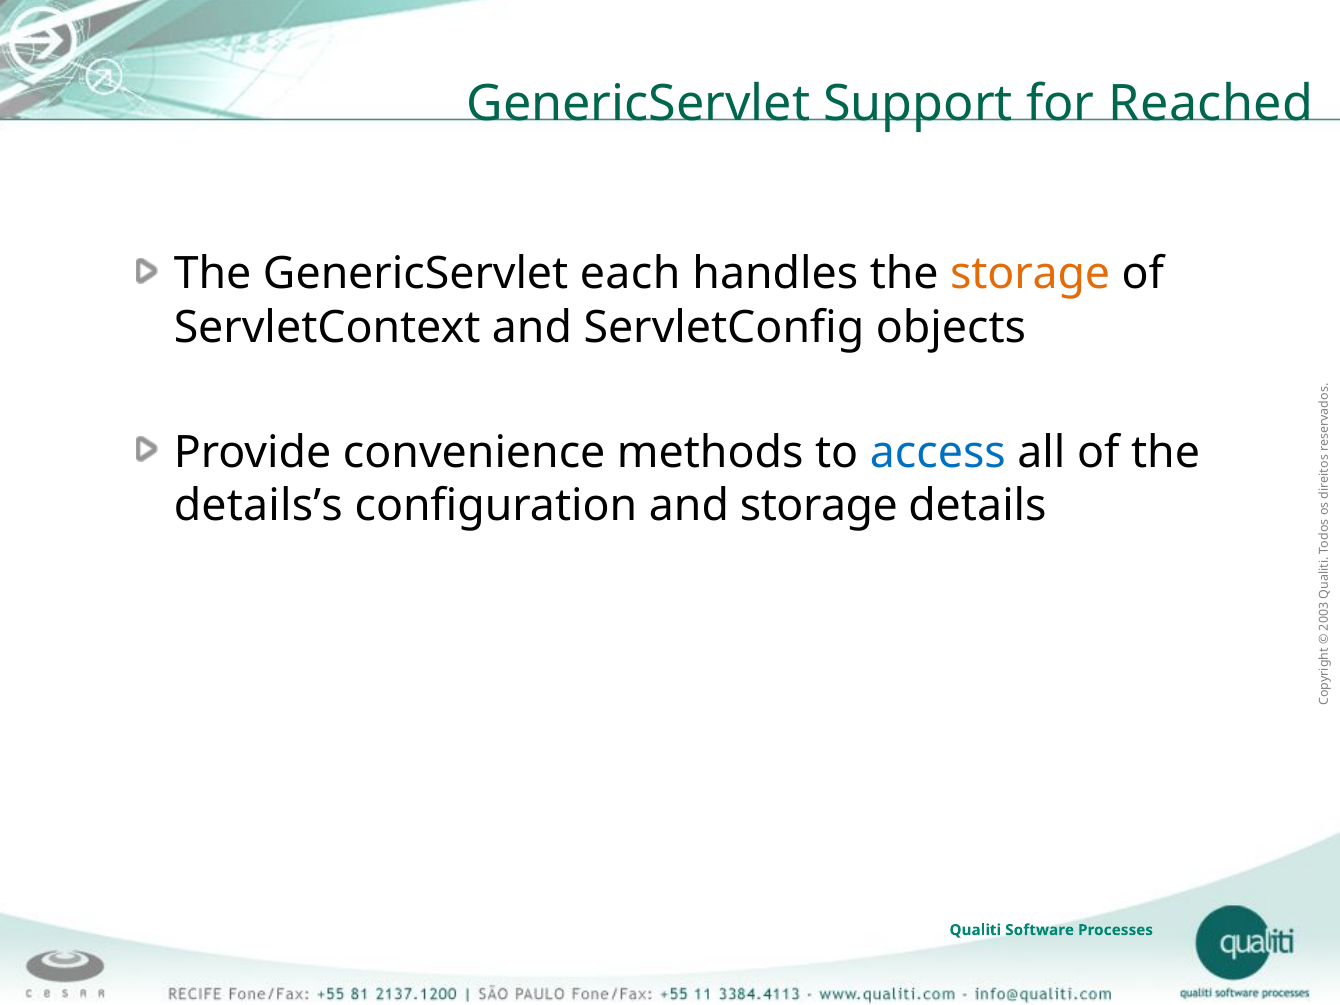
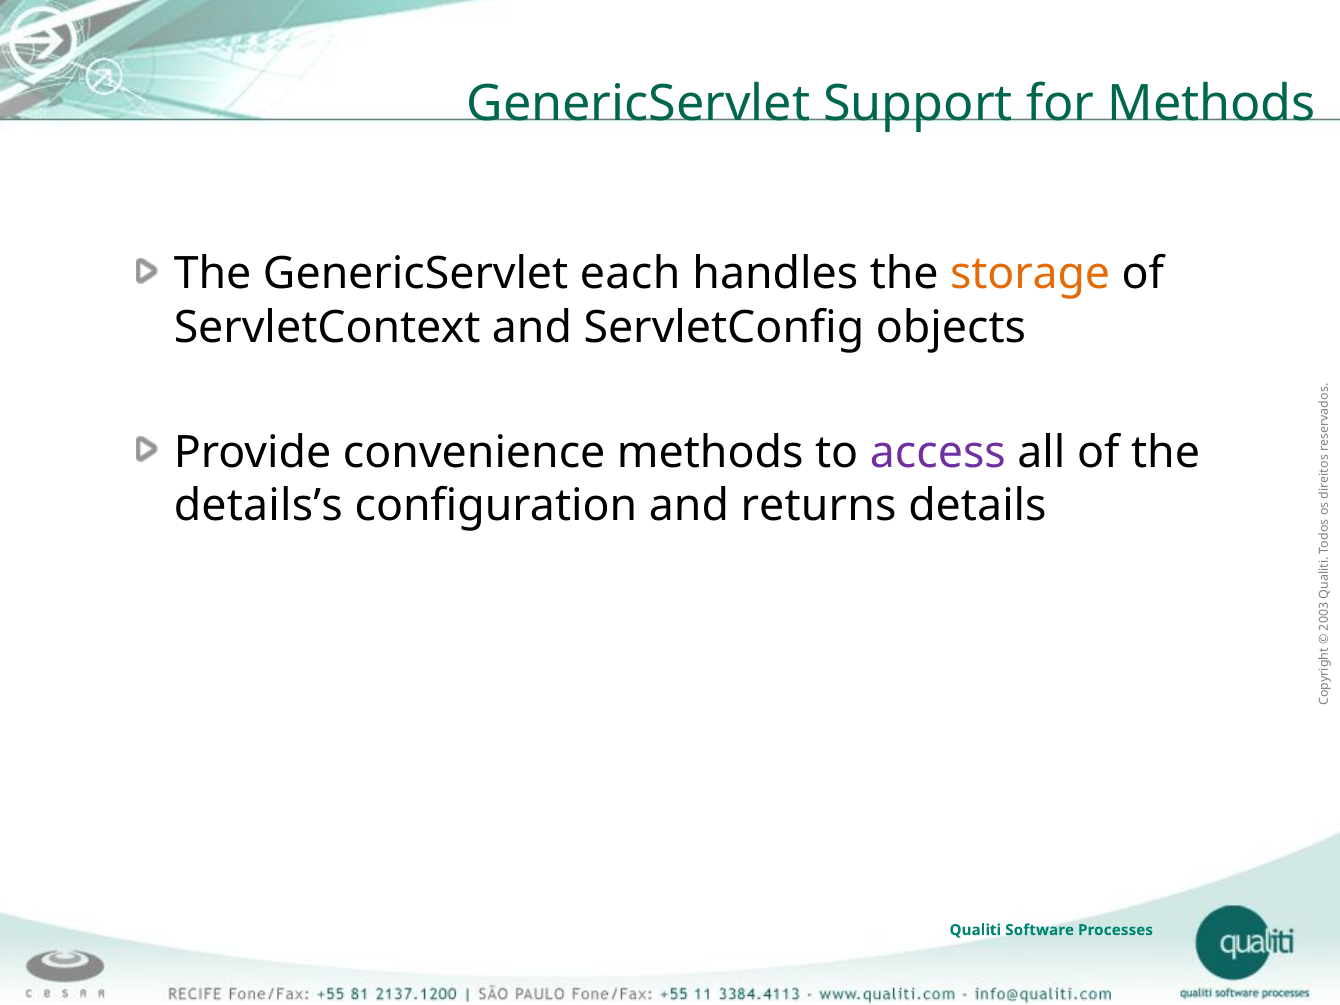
for Reached: Reached -> Methods (1211, 104)
access colour: blue -> purple (938, 452)
and storage: storage -> returns (819, 506)
